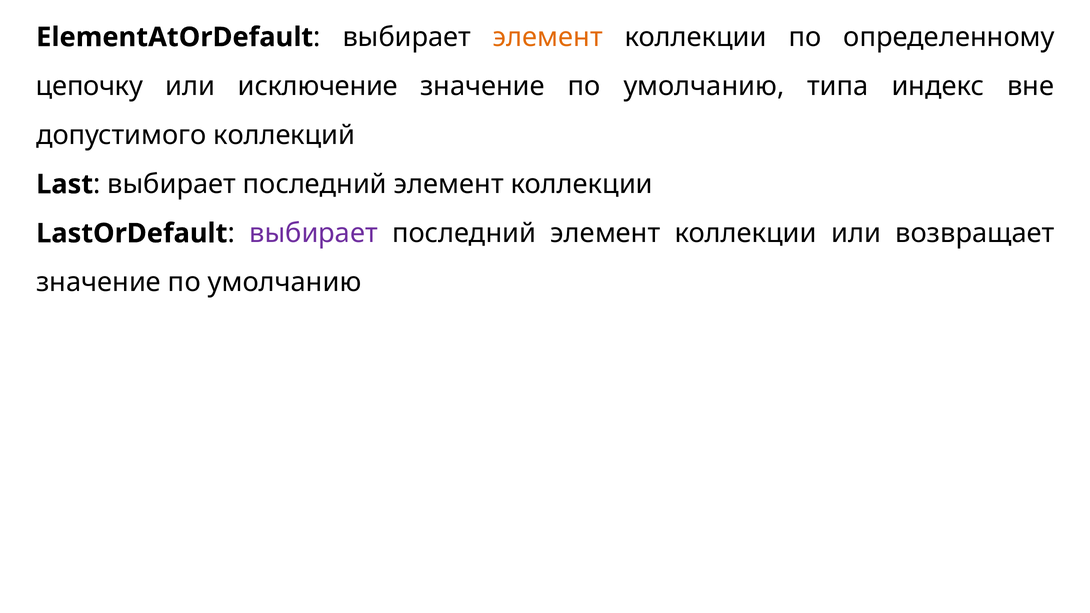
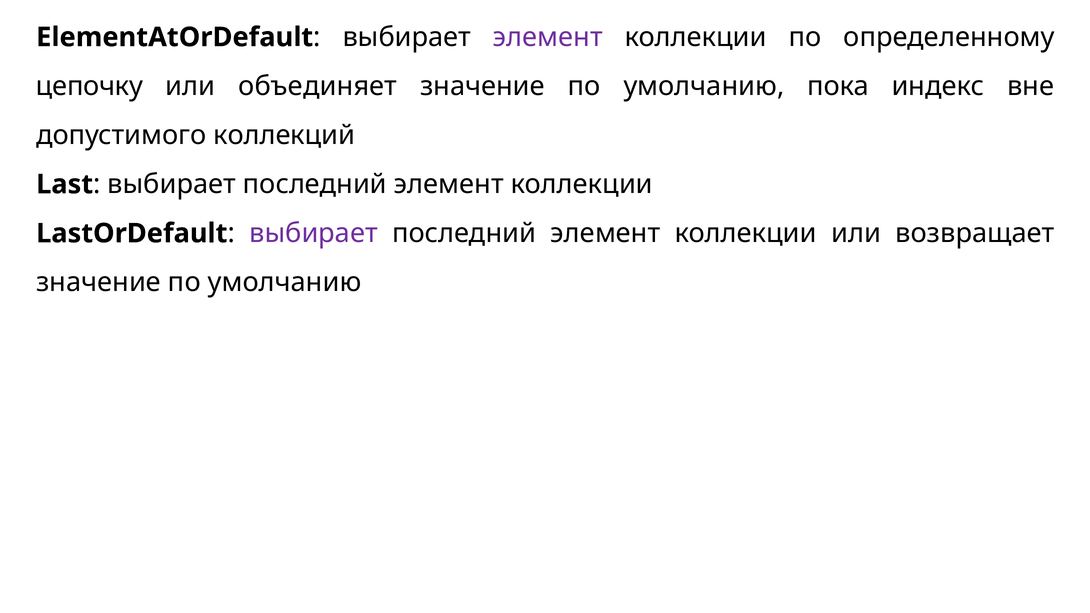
элемент colour: orange -> purple (548, 37)
исключение: исключение -> объединяет (318, 86)
типа: типа -> пока (838, 86)
